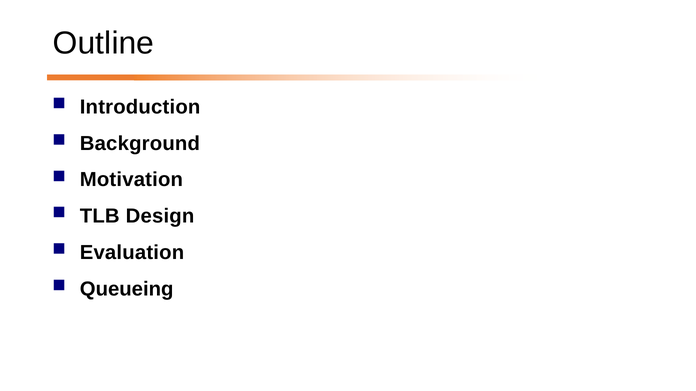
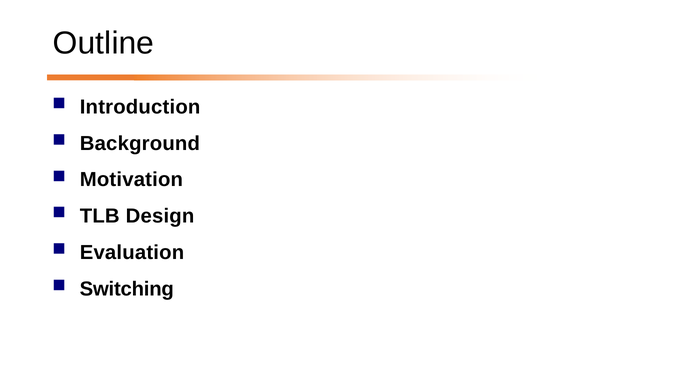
Queueing: Queueing -> Switching (127, 289)
